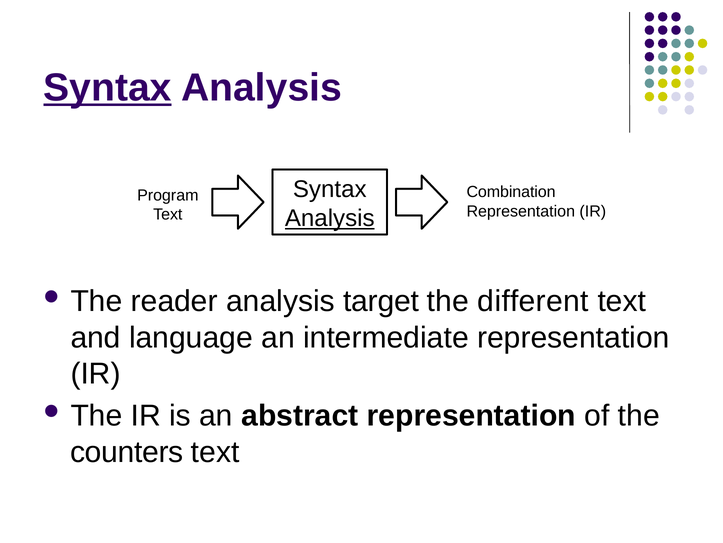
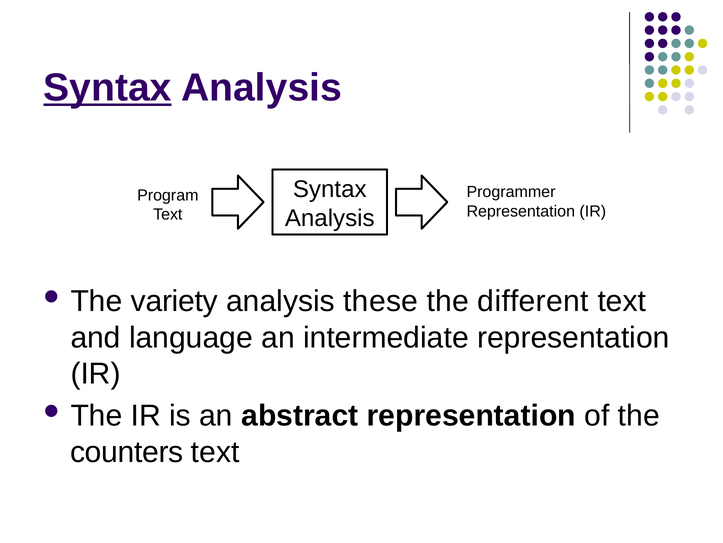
Combination: Combination -> Programmer (511, 192)
Analysis underline: present -> none (330, 218)
reader: reader -> variety (174, 301)
target: target -> these (381, 301)
